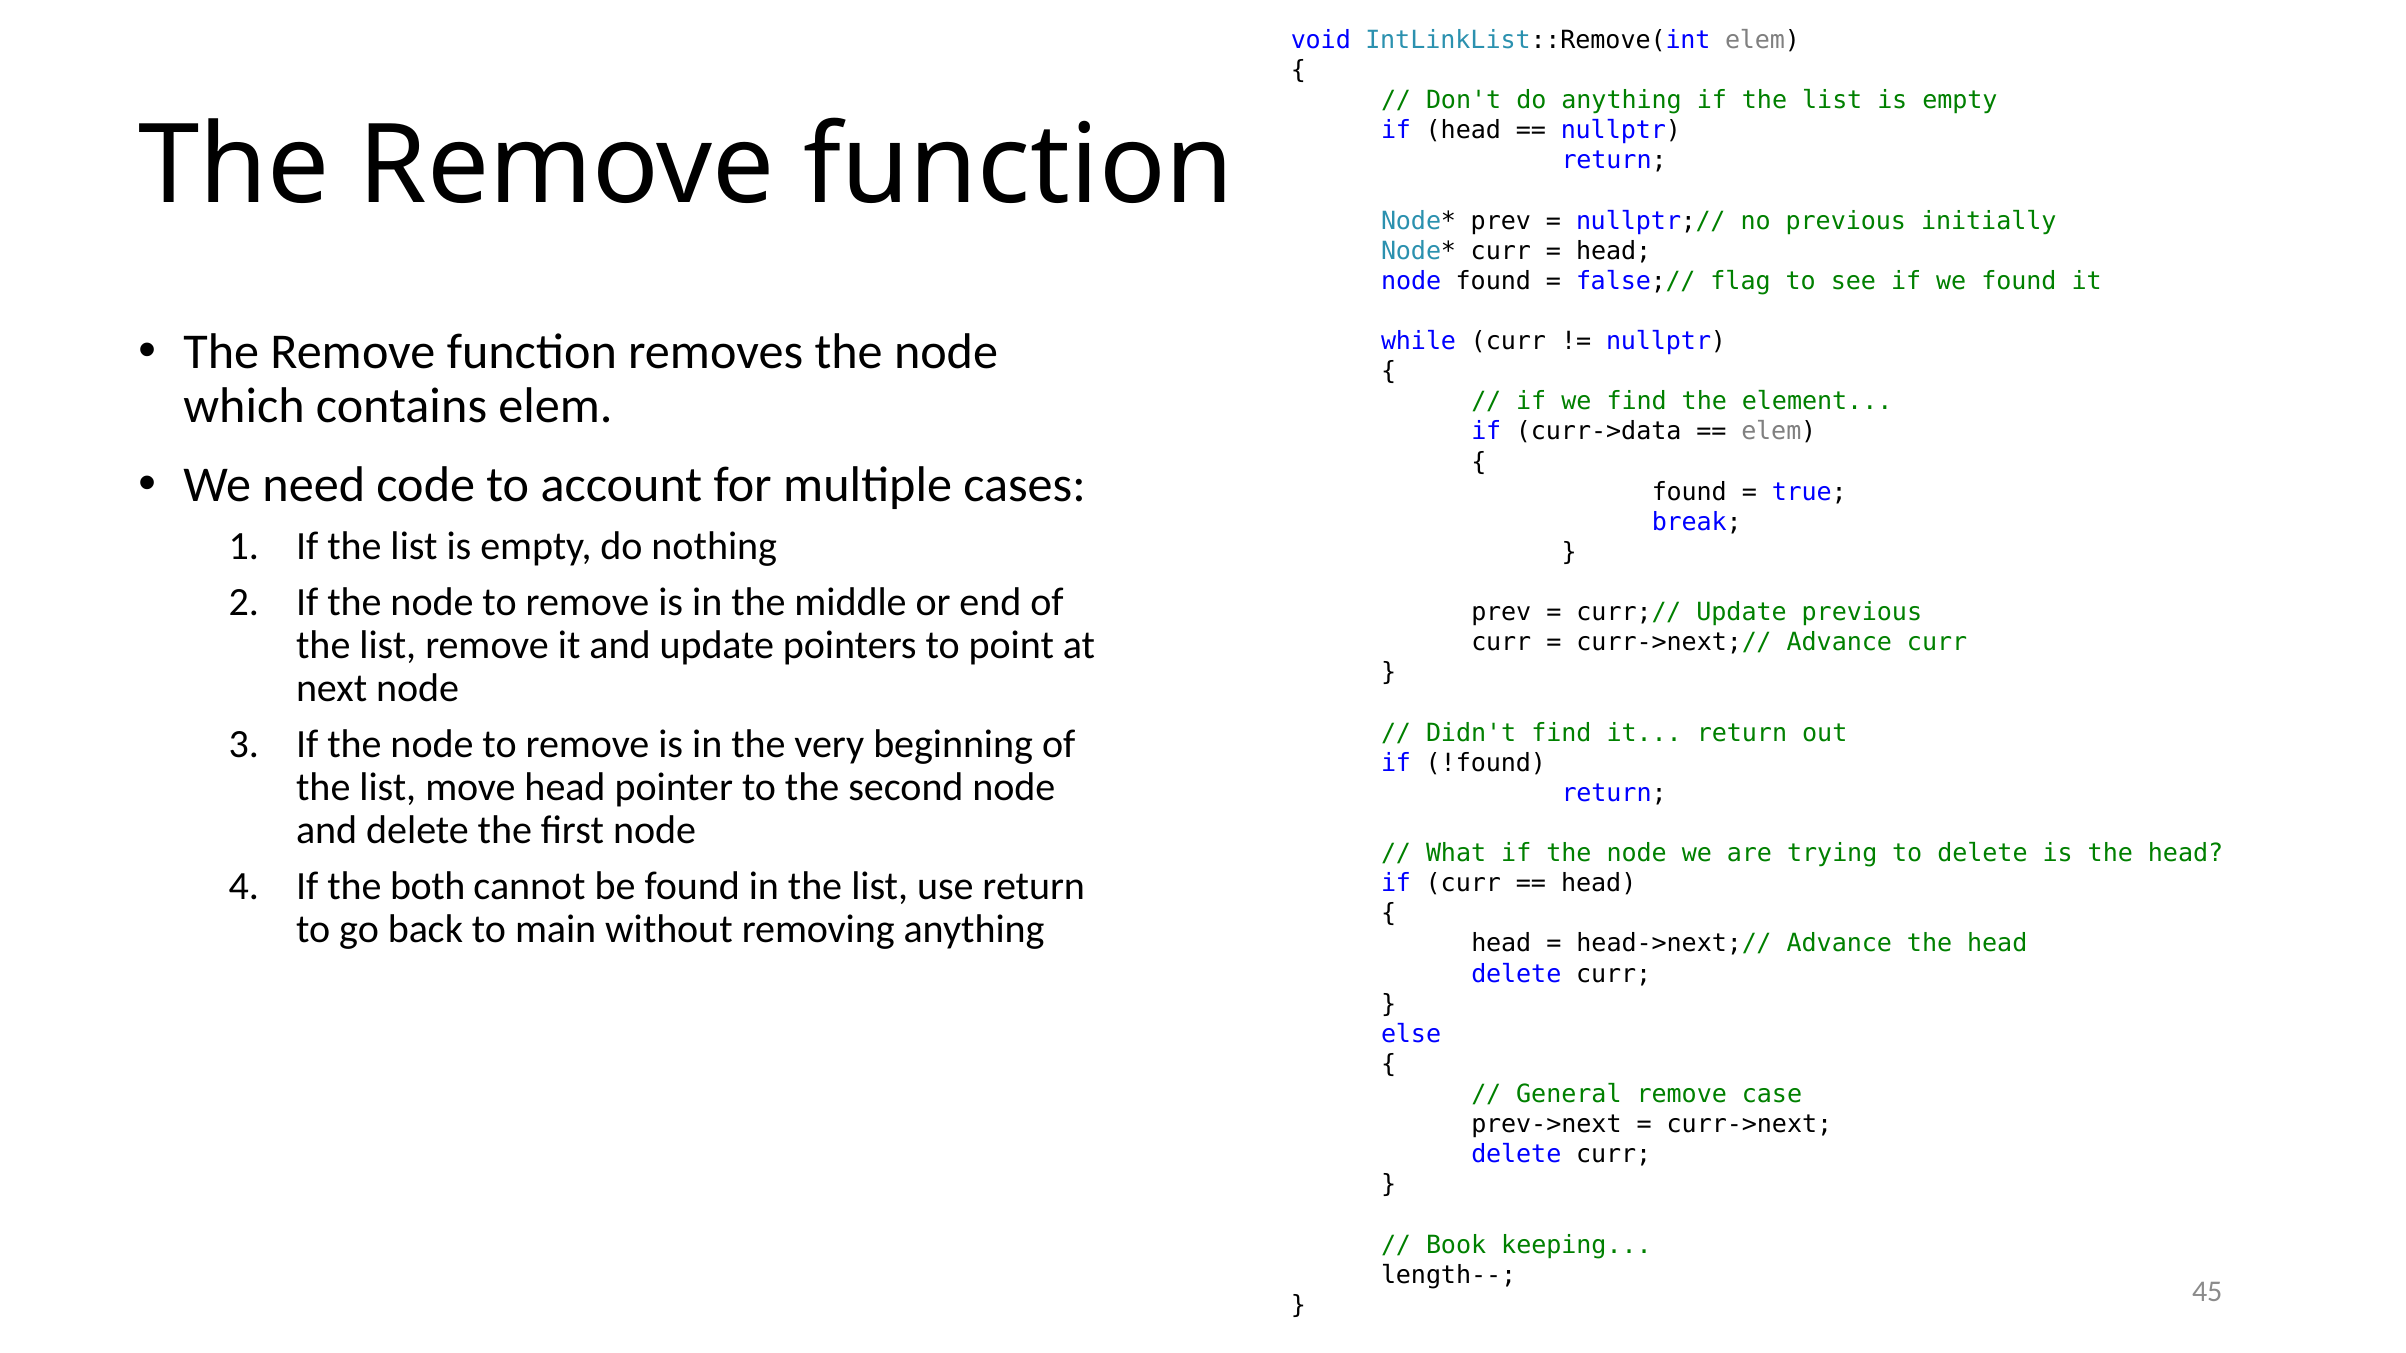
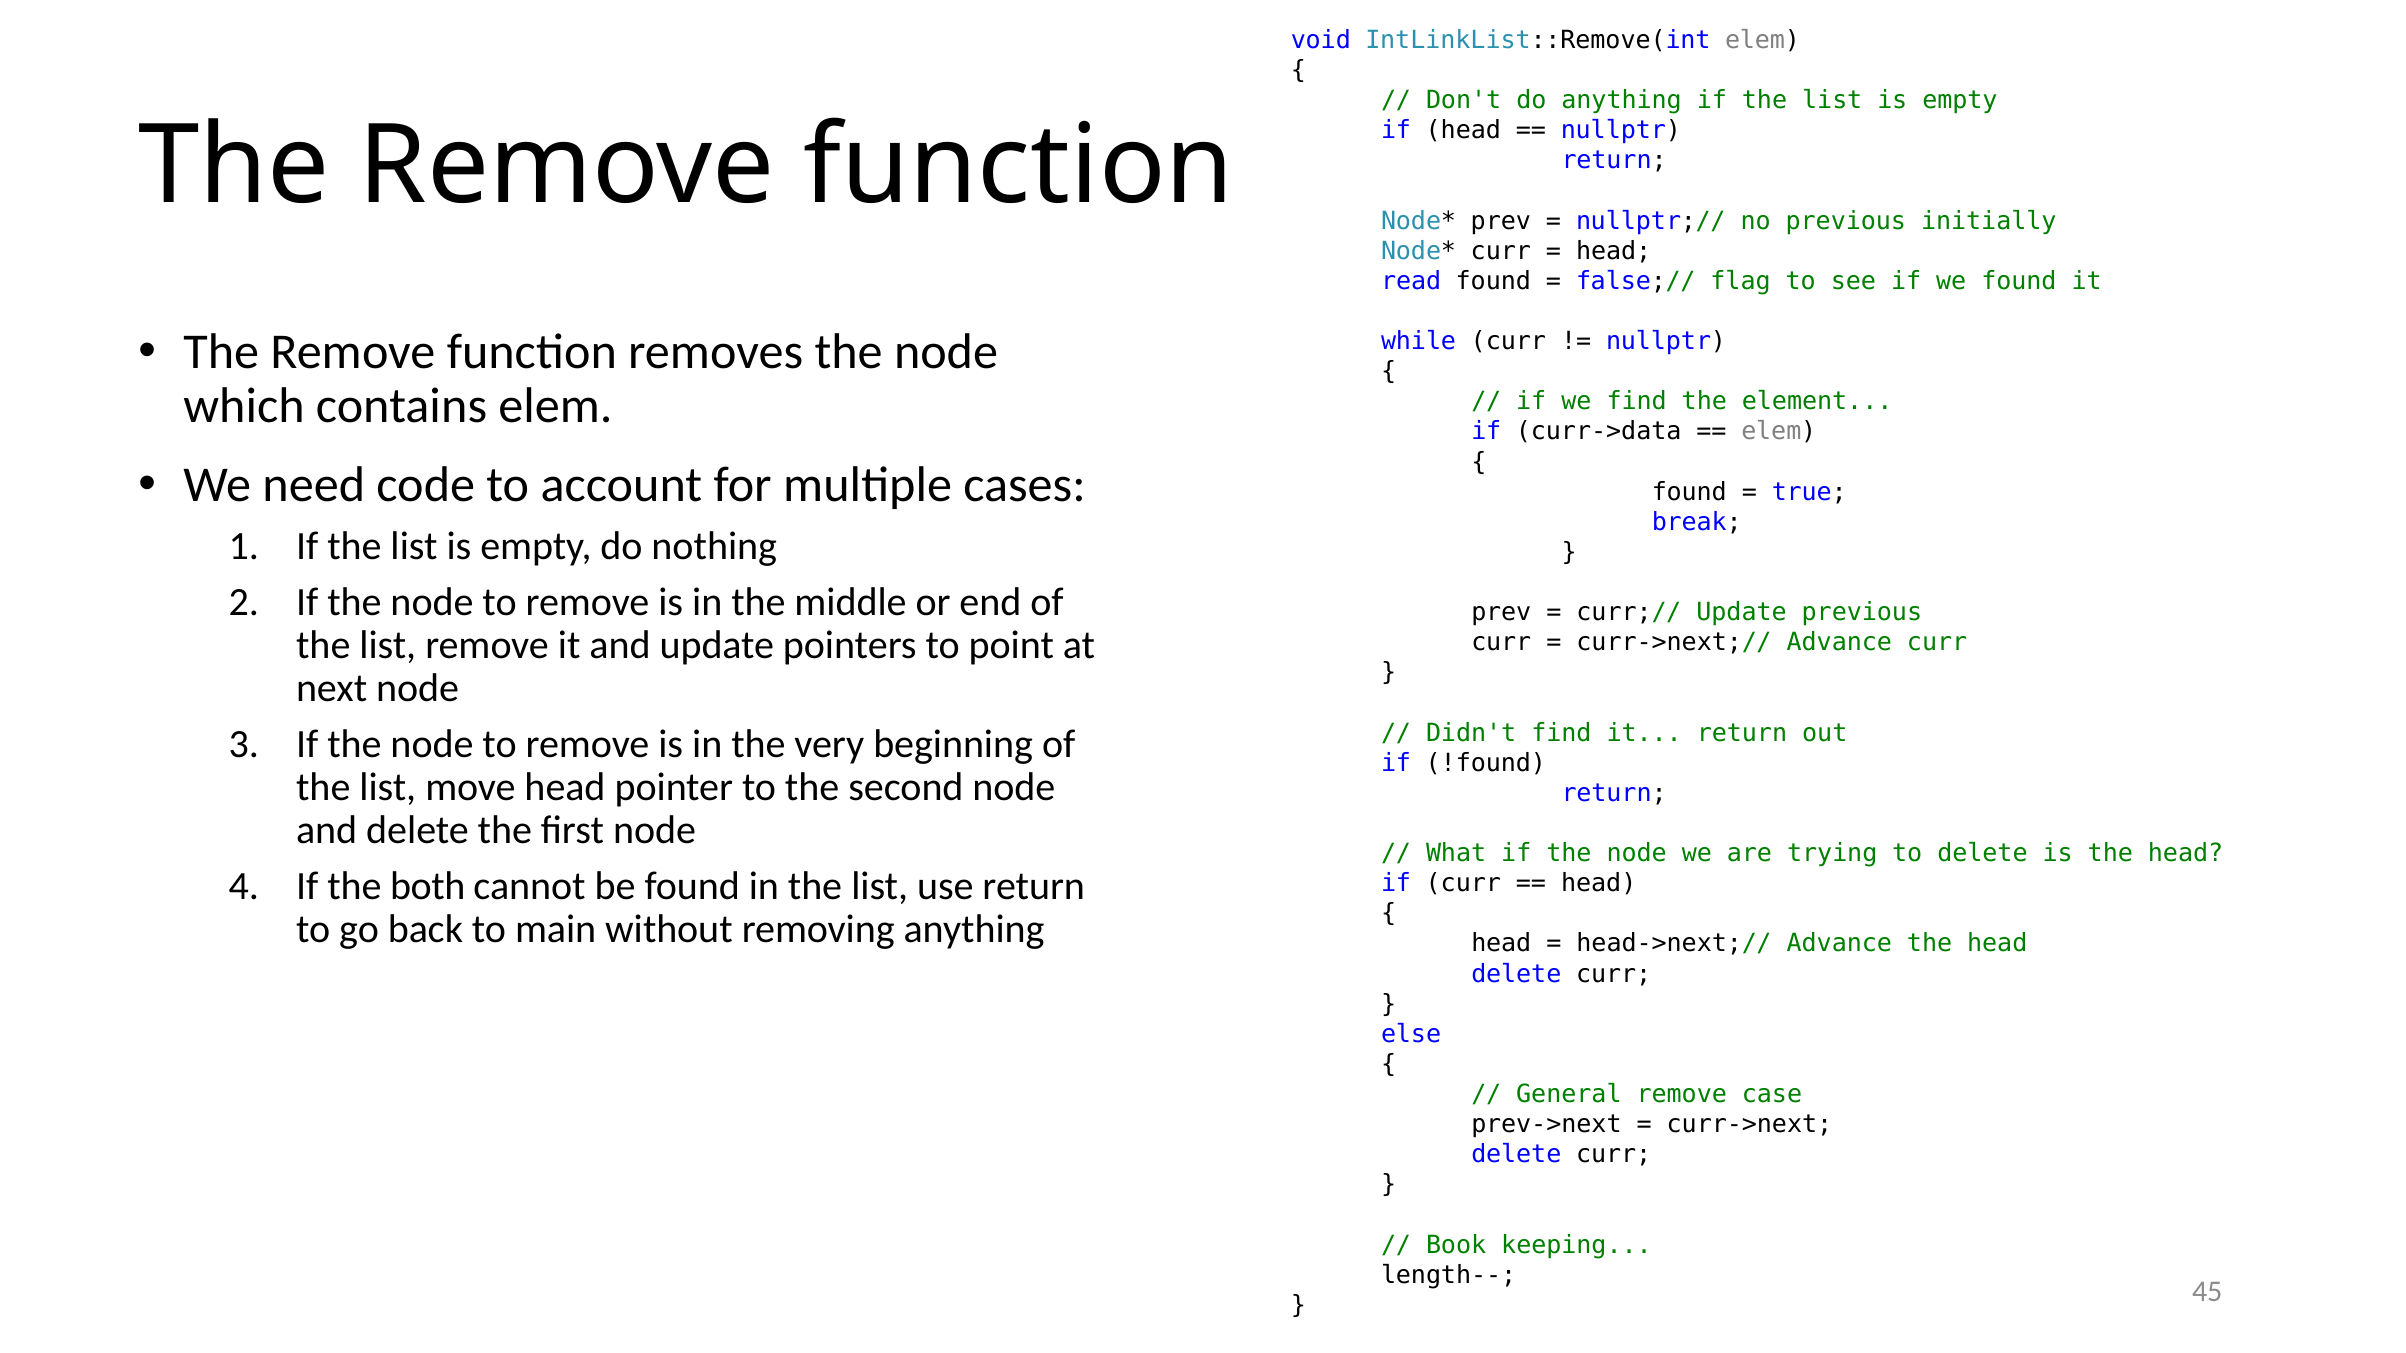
node: node -> read (1411, 281)
